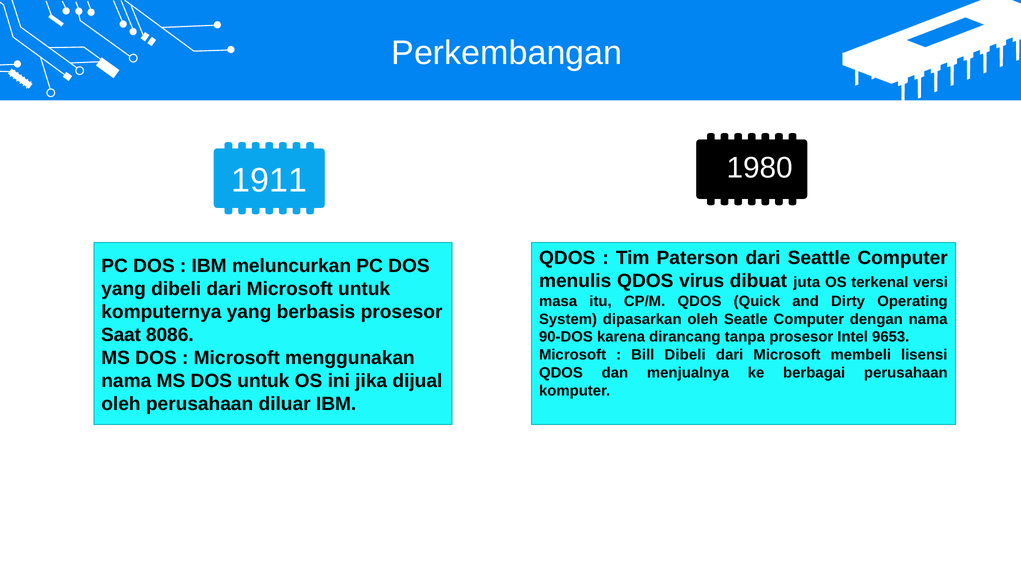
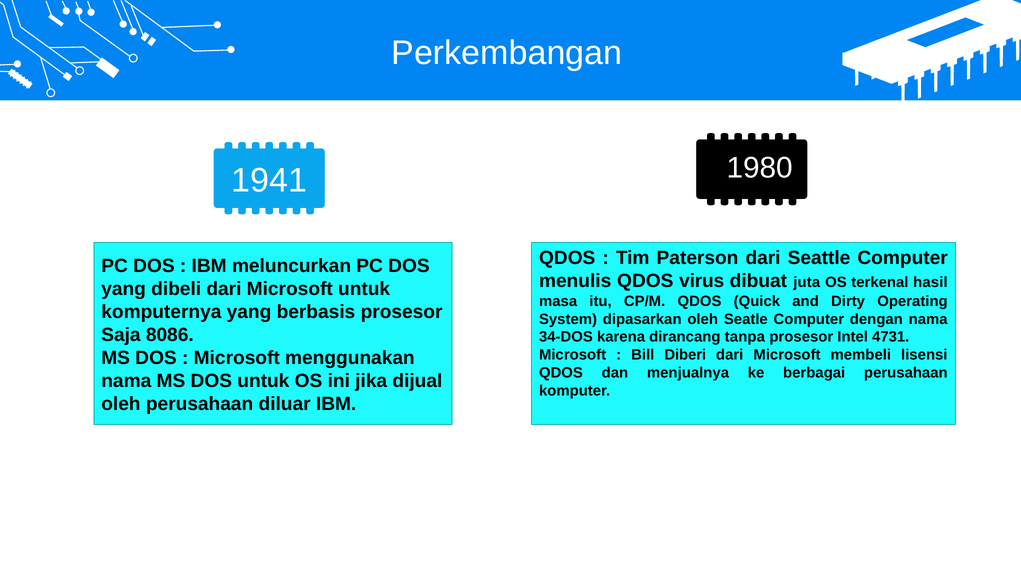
1911: 1911 -> 1941 (269, 180)
versi: versi -> hasil (930, 282)
Saat: Saat -> Saja (121, 334)
90-DOS: 90-DOS -> 34-DOS (566, 337)
9653: 9653 -> 4731 (891, 337)
Bill Dibeli: Dibeli -> Diberi (685, 355)
